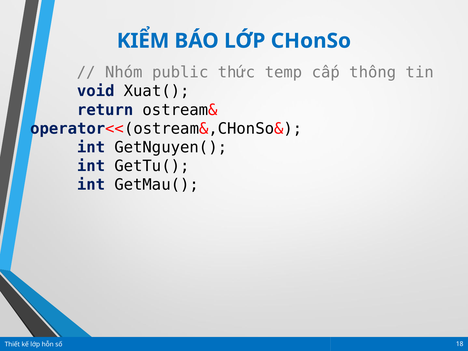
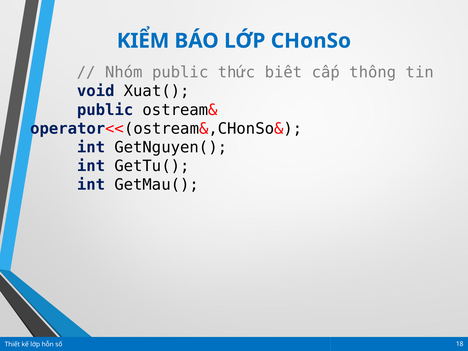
temp: temp -> biết (284, 72)
return: return -> public (105, 110)
